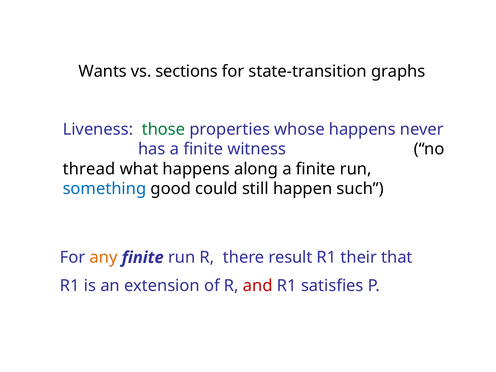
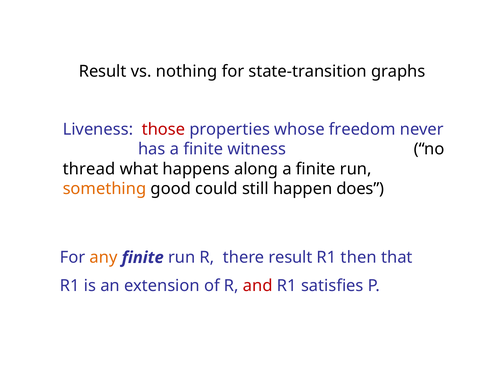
Wants: Wants -> Result (103, 71)
sections: sections -> nothing (187, 71)
those colour: green -> red (163, 129)
whose happens: happens -> freedom (362, 129)
something colour: blue -> orange (104, 189)
such: such -> does (360, 189)
their: their -> then (359, 258)
